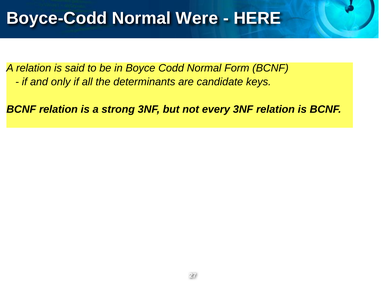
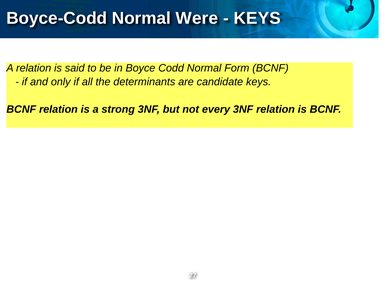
HERE: HERE -> KEYS (257, 18)
